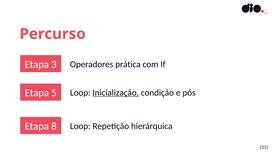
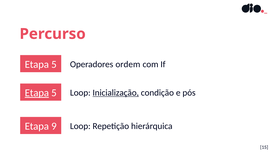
3: 3 -> 5 (54, 64)
prática: prática -> ordem (128, 64)
Etapa underline: none -> present (37, 93)
8: 8 -> 9 (54, 126)
